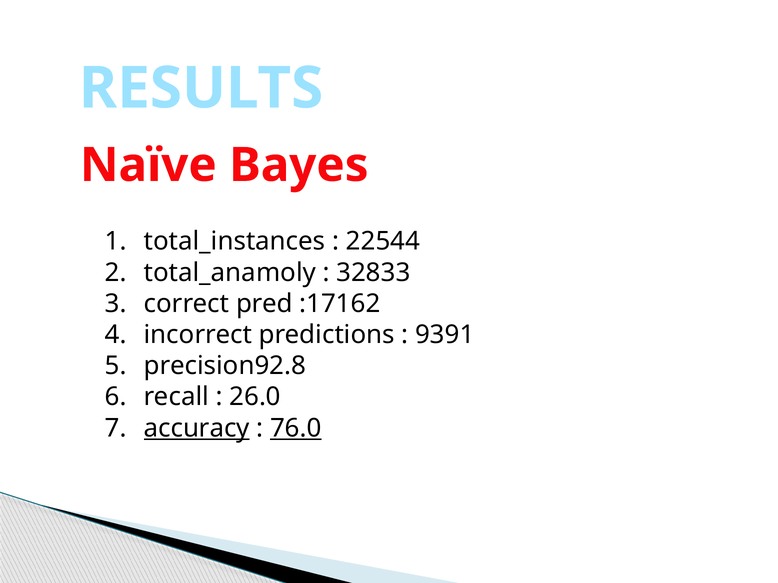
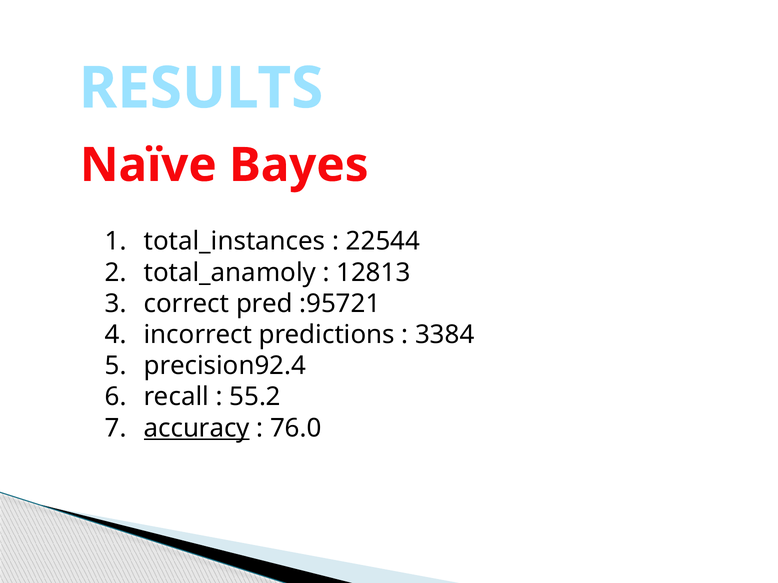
32833: 32833 -> 12813 (373, 273)
:17162: :17162 -> :95721 (340, 304)
9391: 9391 -> 3384 (445, 335)
precision92.8: precision92.8 -> precision92.4 (225, 366)
26.0: 26.0 -> 55.2 (255, 397)
76.0 underline: present -> none (296, 428)
